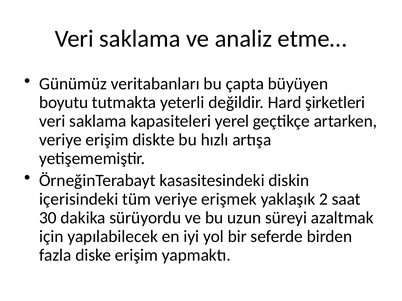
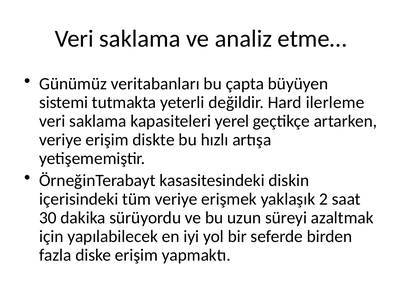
boyutu: boyutu -> sistemi (64, 103)
şirketleri: şirketleri -> ilerleme (335, 103)
